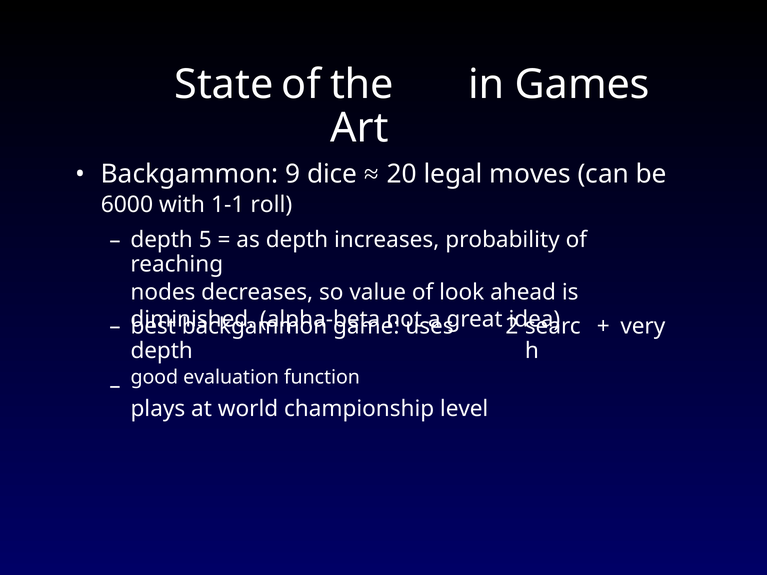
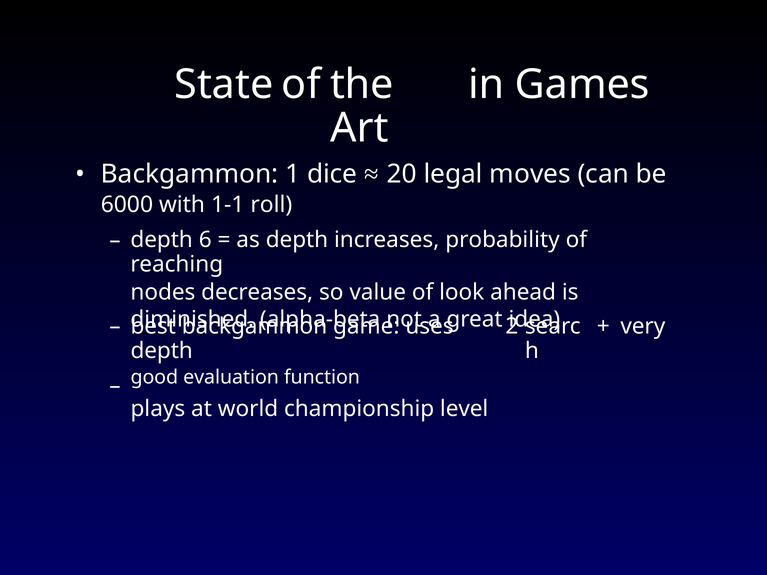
9: 9 -> 1 (293, 174)
5: 5 -> 6 (205, 240)
